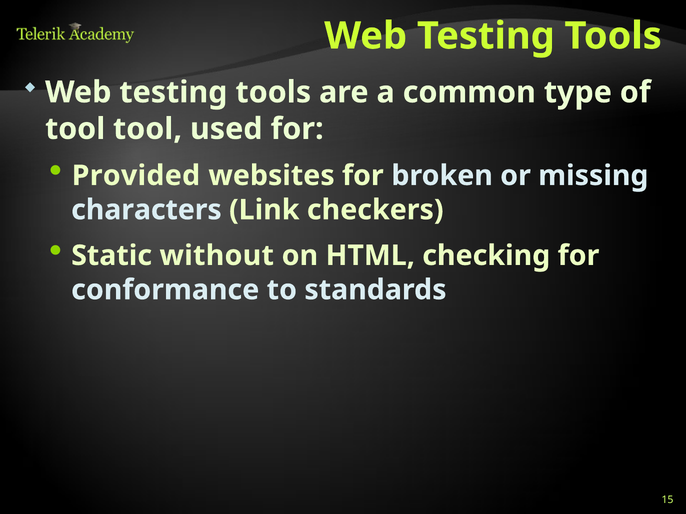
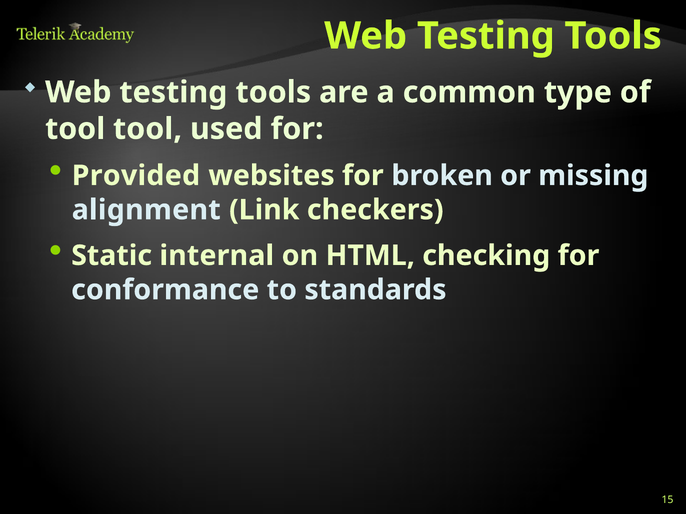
characters: characters -> alignment (146, 210)
without: without -> internal (217, 256)
